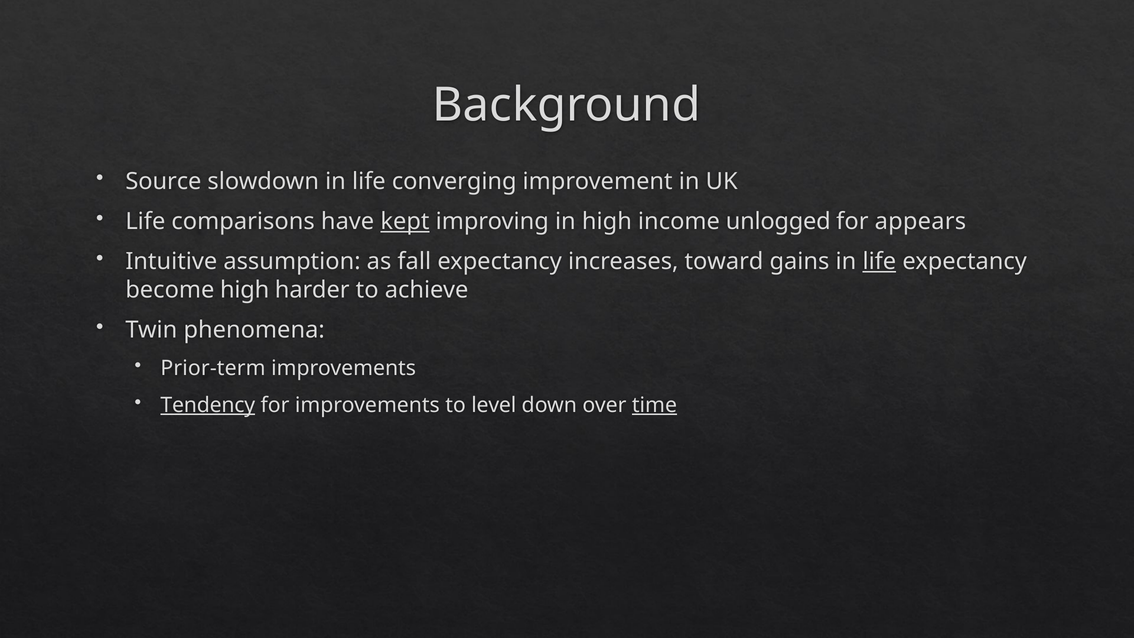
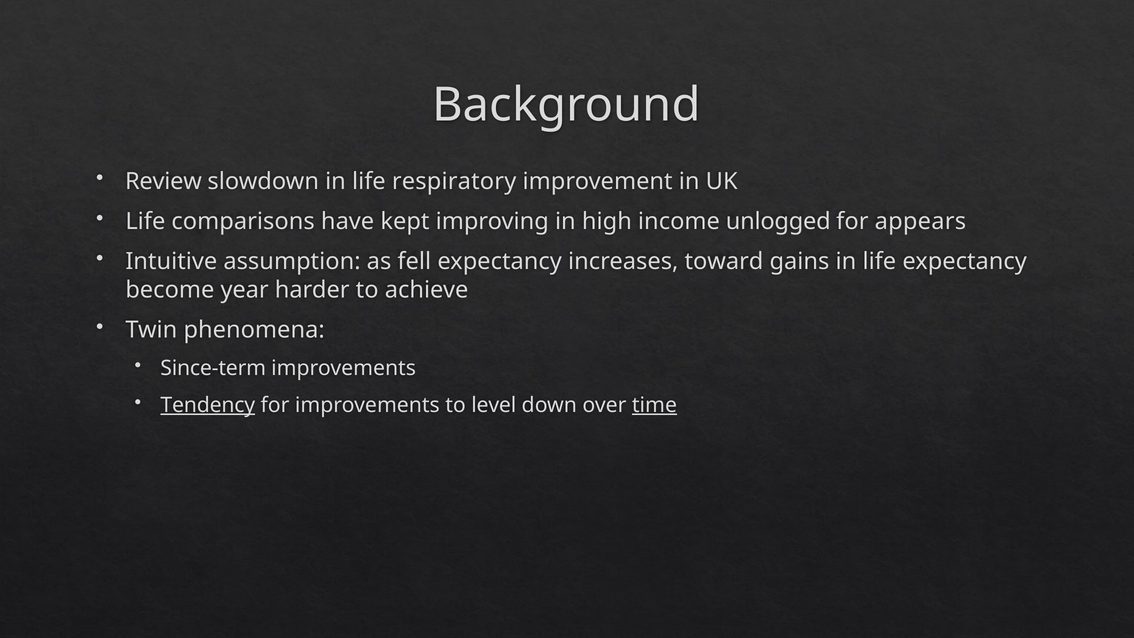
Source: Source -> Review (163, 181)
converging: converging -> respiratory (454, 181)
kept underline: present -> none (405, 221)
fall: fall -> fell (414, 262)
life underline: present -> none (879, 262)
become high: high -> year (245, 290)
Prior-term: Prior-term -> Since-term (213, 368)
